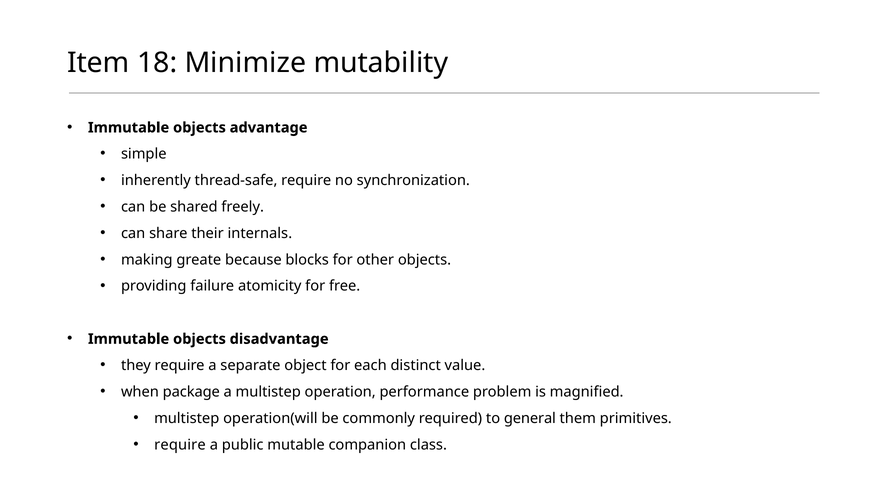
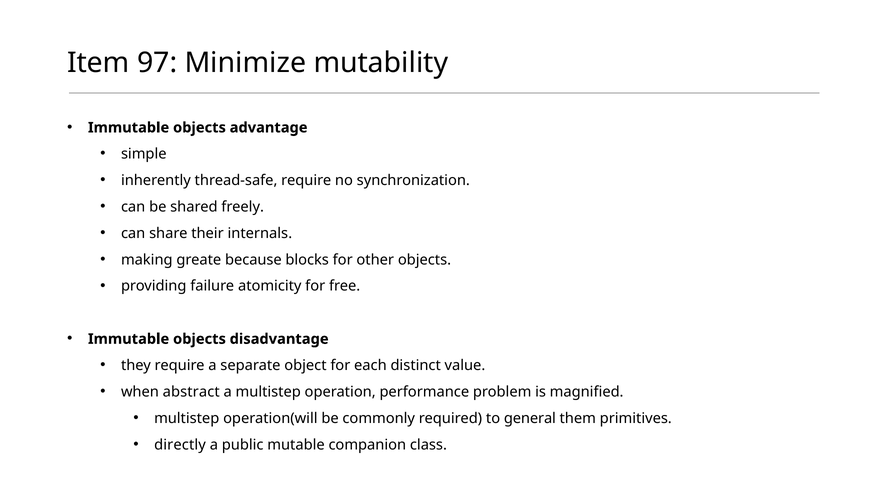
18: 18 -> 97 (157, 63)
package: package -> abstract (191, 392)
require: require -> directly (180, 445)
